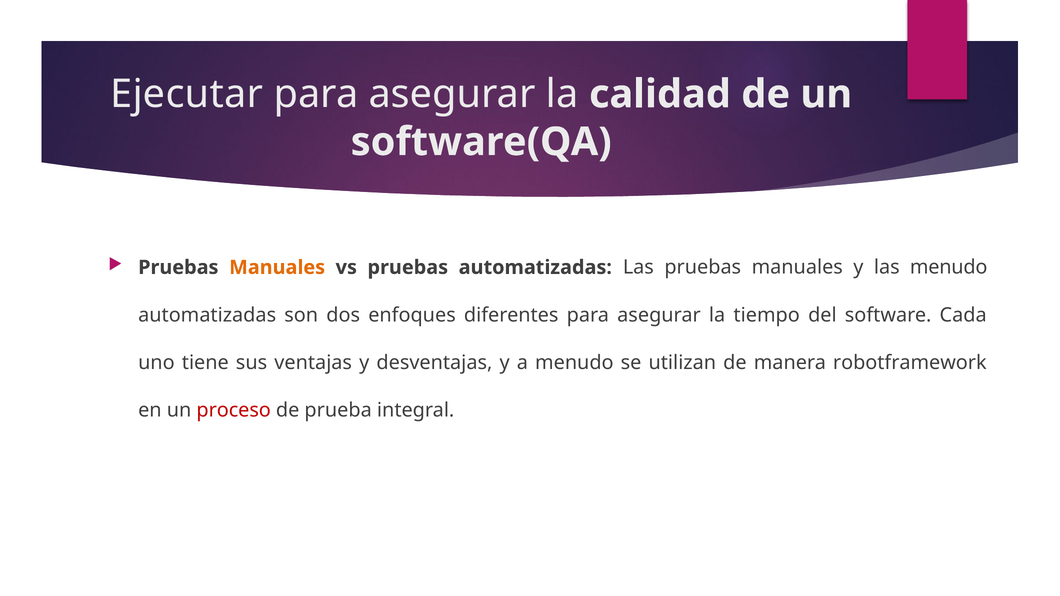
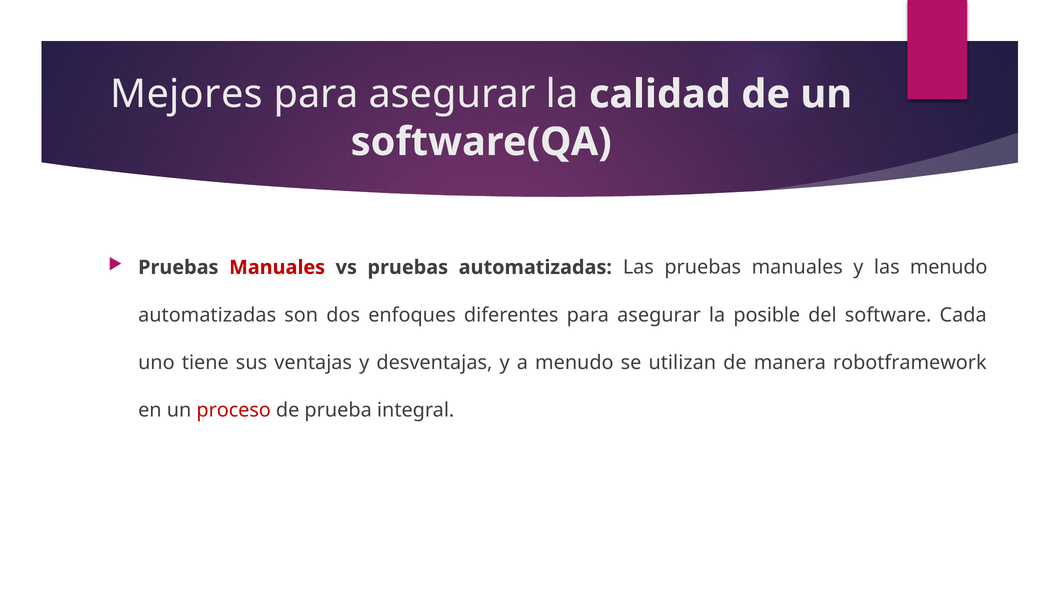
Ejecutar: Ejecutar -> Mejores (187, 94)
Manuales colour: orange -> red (277, 267)
tiempo: tiempo -> posible (767, 315)
